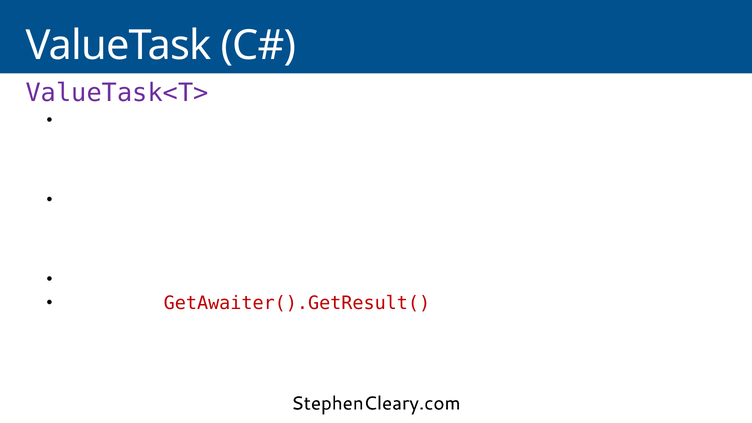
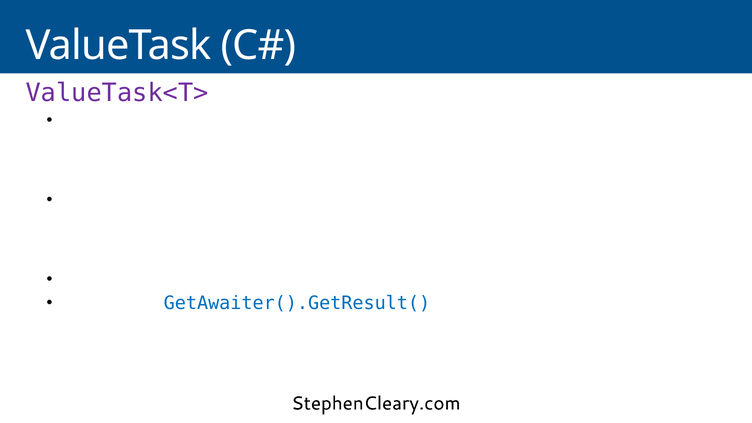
GetAwaiter().GetResult( colour: red -> blue (297, 303)
